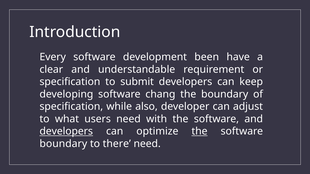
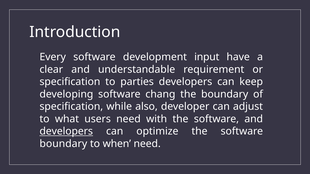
been: been -> input (207, 57)
submit: submit -> parties (137, 82)
the underline: present -> none (200, 132)
there: there -> when (117, 144)
